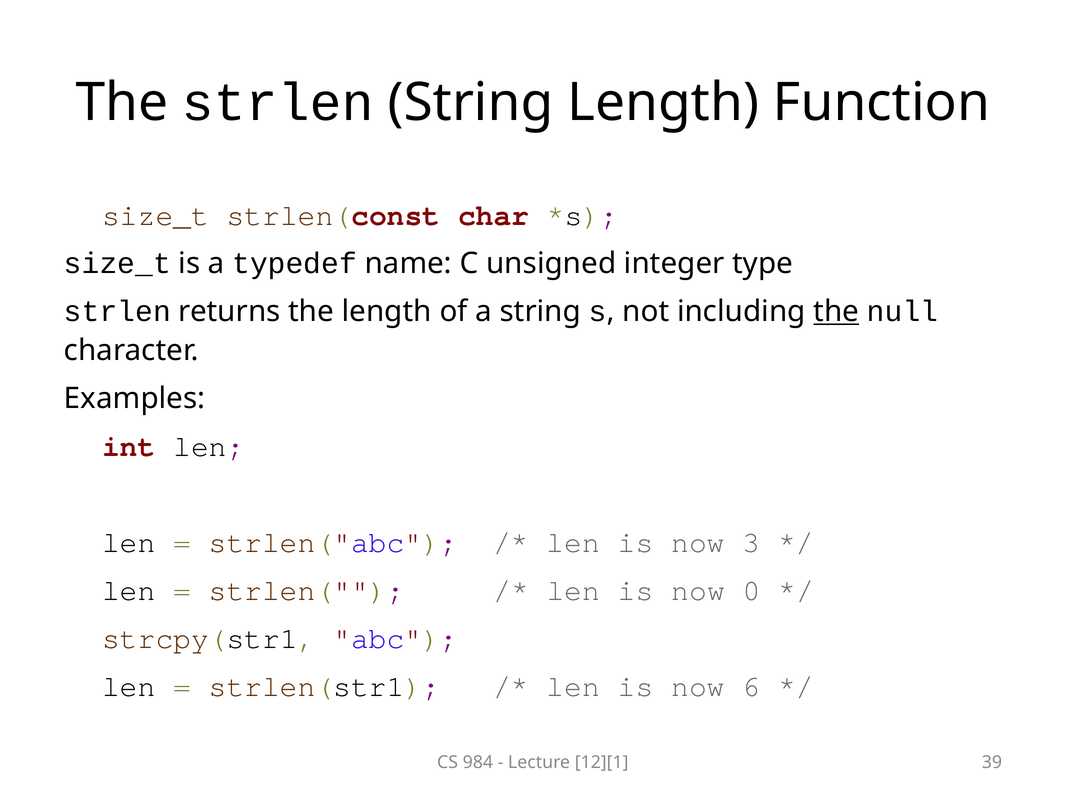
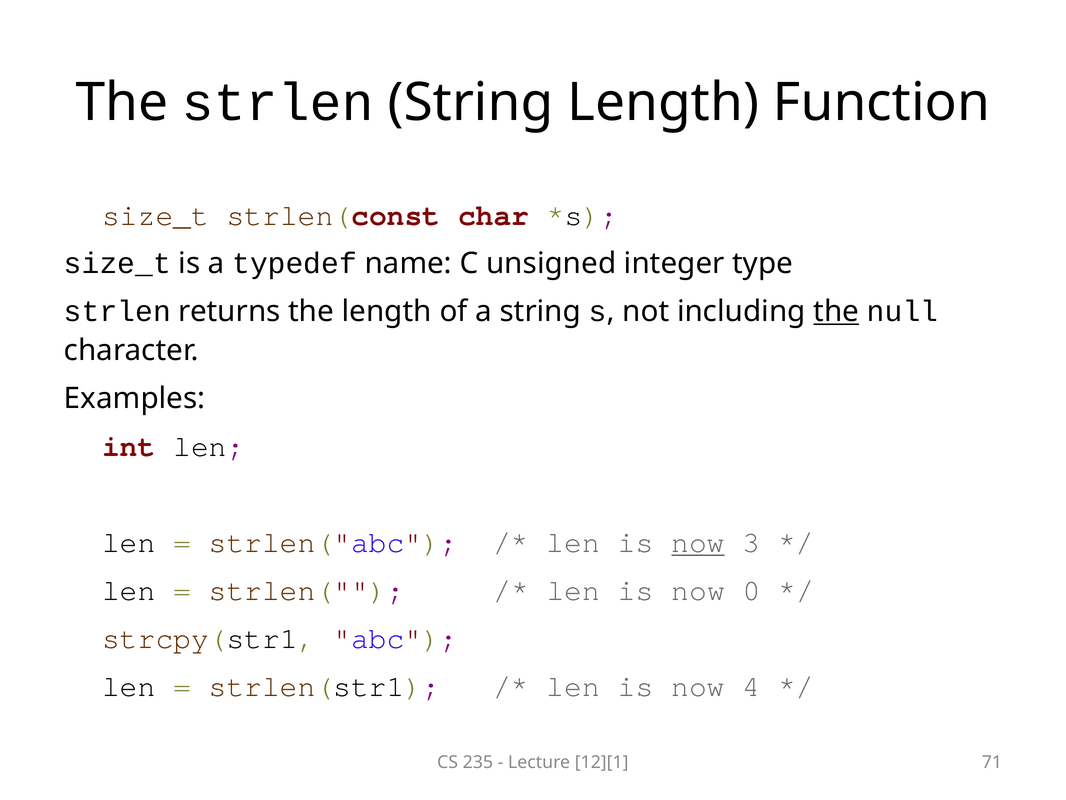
now underline: none -> present (698, 542)
6: 6 -> 4 (751, 686)
984: 984 -> 235 (478, 762)
39: 39 -> 71 (992, 762)
